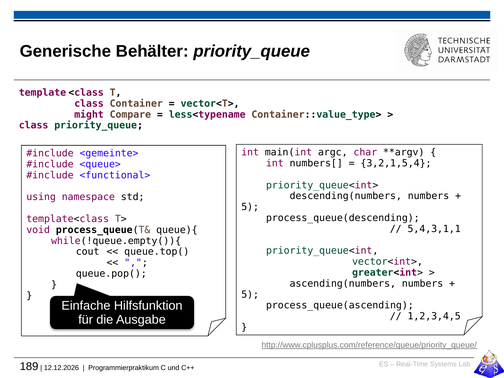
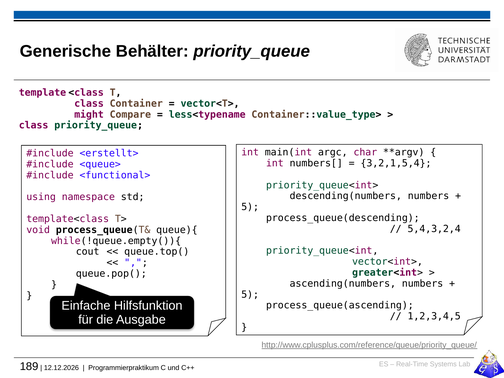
<gemeinte>: <gemeinte> -> <erstellt> (109, 153)
5,4,3,1,1: 5,4,3,1,1 -> 5,4,3,2,4 (434, 229)
